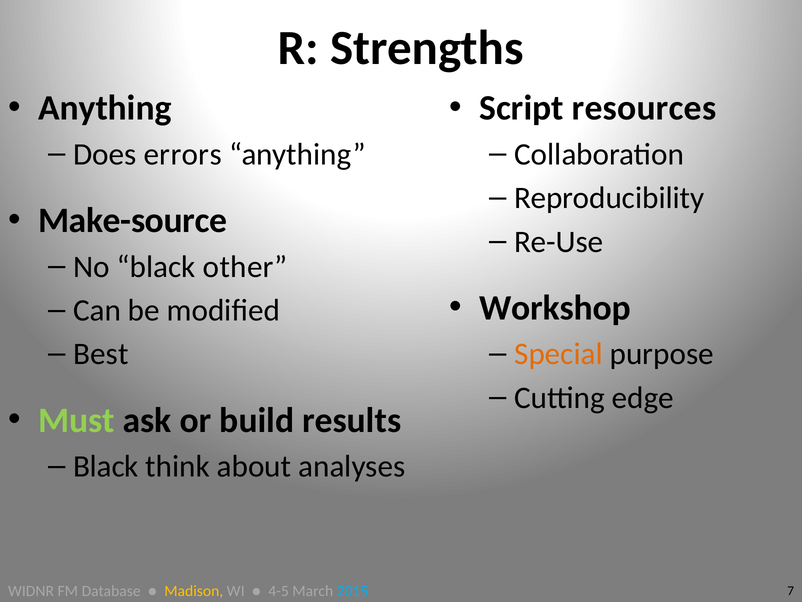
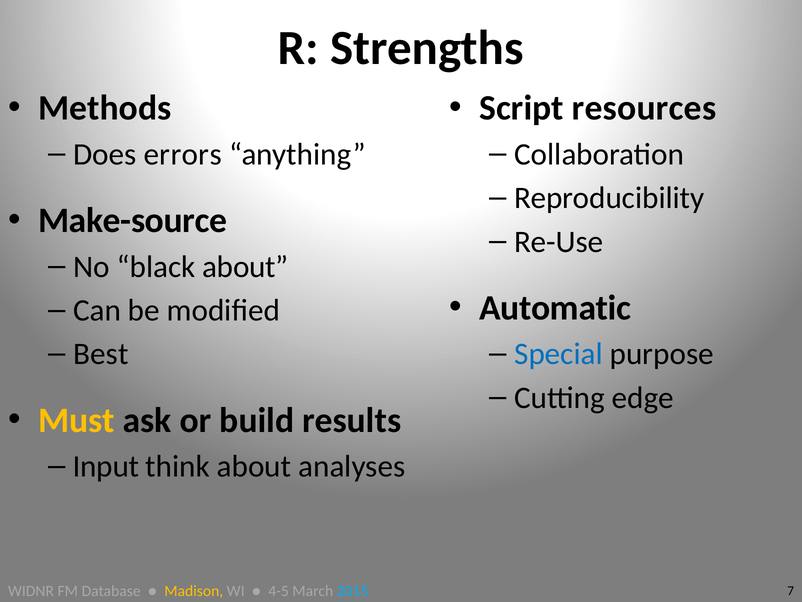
Anything: Anything -> Methods (105, 108)
black other: other -> about (245, 266)
Workshop: Workshop -> Automatic (555, 308)
Special colour: orange -> blue (559, 354)
Must colour: light green -> yellow (76, 420)
Black: Black -> Input (106, 466)
